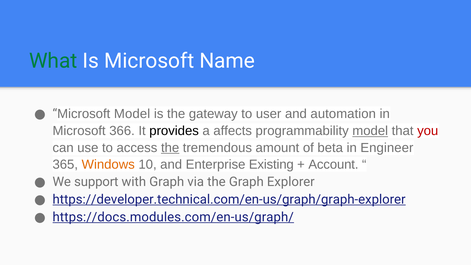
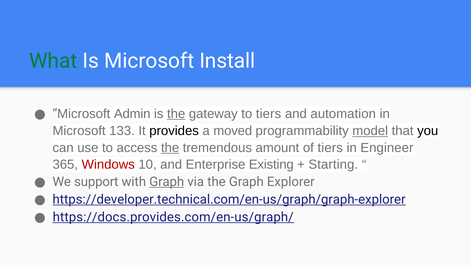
Name: Name -> Install (227, 61)
Microsoft Model: Model -> Admin (132, 114)
the underline: none -> present (176, 114)
to user: user -> tiers (269, 114)
366: 366 -> 133 (122, 131)
affects: affects -> moved (233, 131)
you colour: red -> black (428, 131)
of beta: beta -> tiers (330, 148)
Windows colour: orange -> red (108, 165)
Account: Account -> Starting (333, 165)
Graph underline: none -> present (167, 182)
https://docs.modules.com/en-us/graph/: https://docs.modules.com/en-us/graph/ -> https://docs.provides.com/en-us/graph/ (173, 217)
